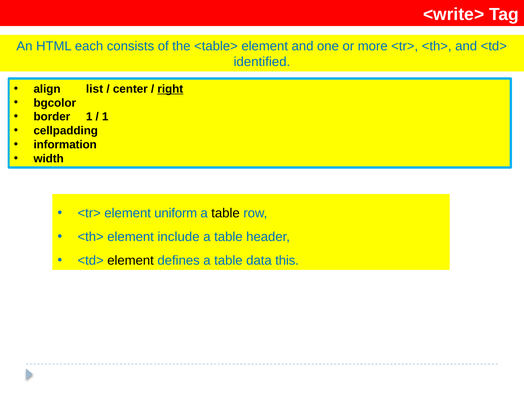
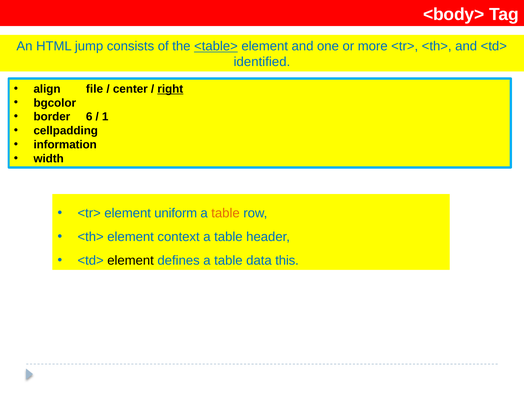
<write>: <write> -> <body> (454, 14)
each: each -> jump (89, 46)
<table> underline: none -> present (216, 46)
list: list -> file (95, 89)
border 1: 1 -> 6 (89, 117)
table colour: black -> orange (226, 213)
include: include -> context (179, 237)
